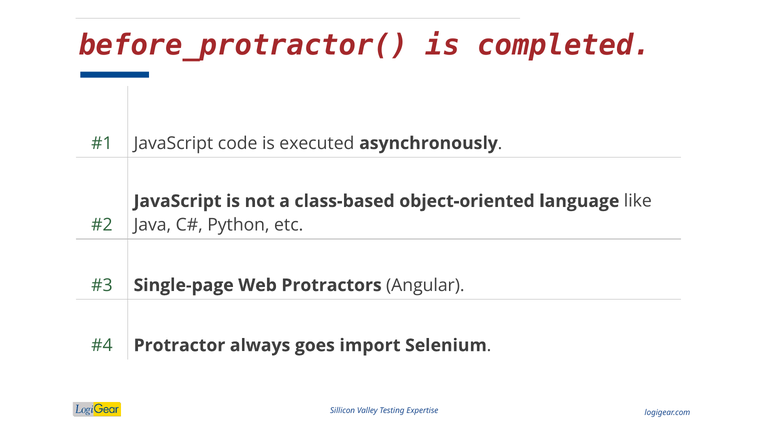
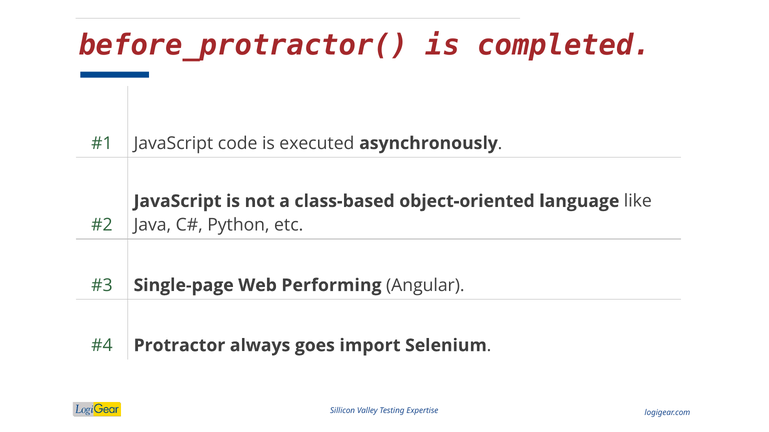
Protractors: Protractors -> Performing (331, 286)
